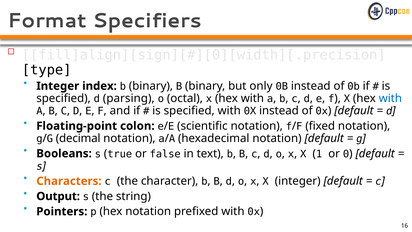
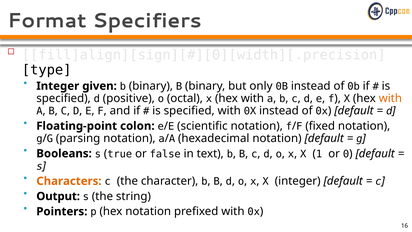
index: index -> given (100, 86)
parsing: parsing -> positive (129, 98)
with colour: blue -> orange (390, 98)
decimal: decimal -> parsing (78, 138)
